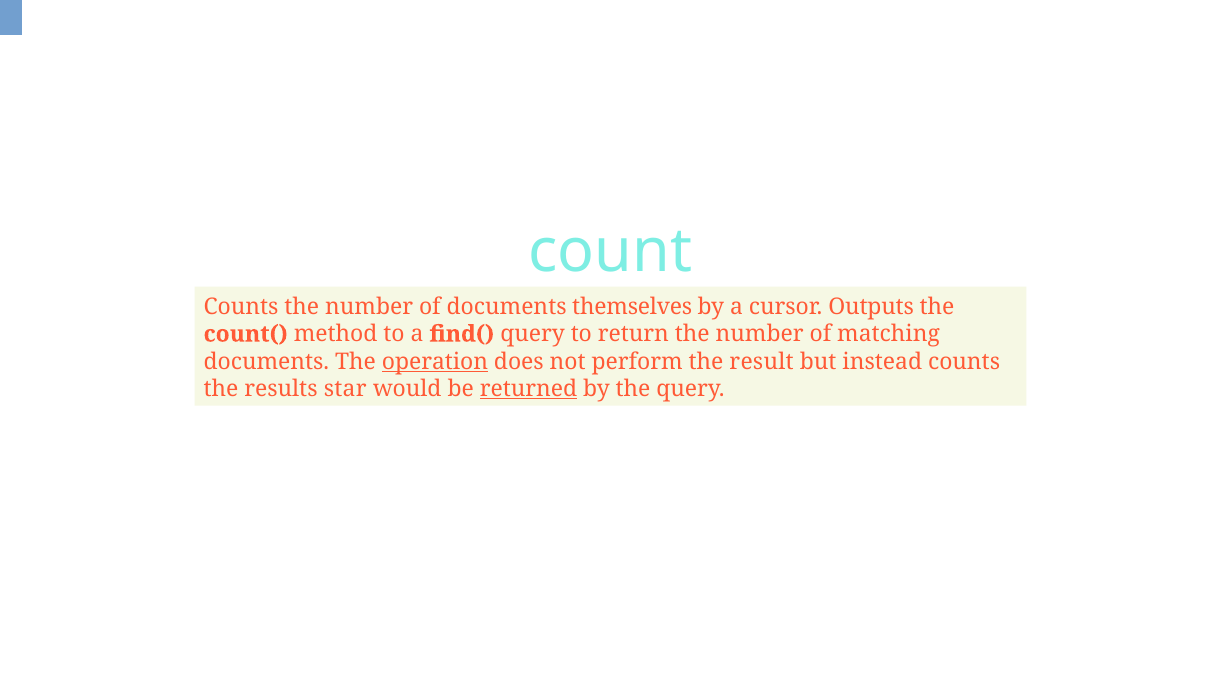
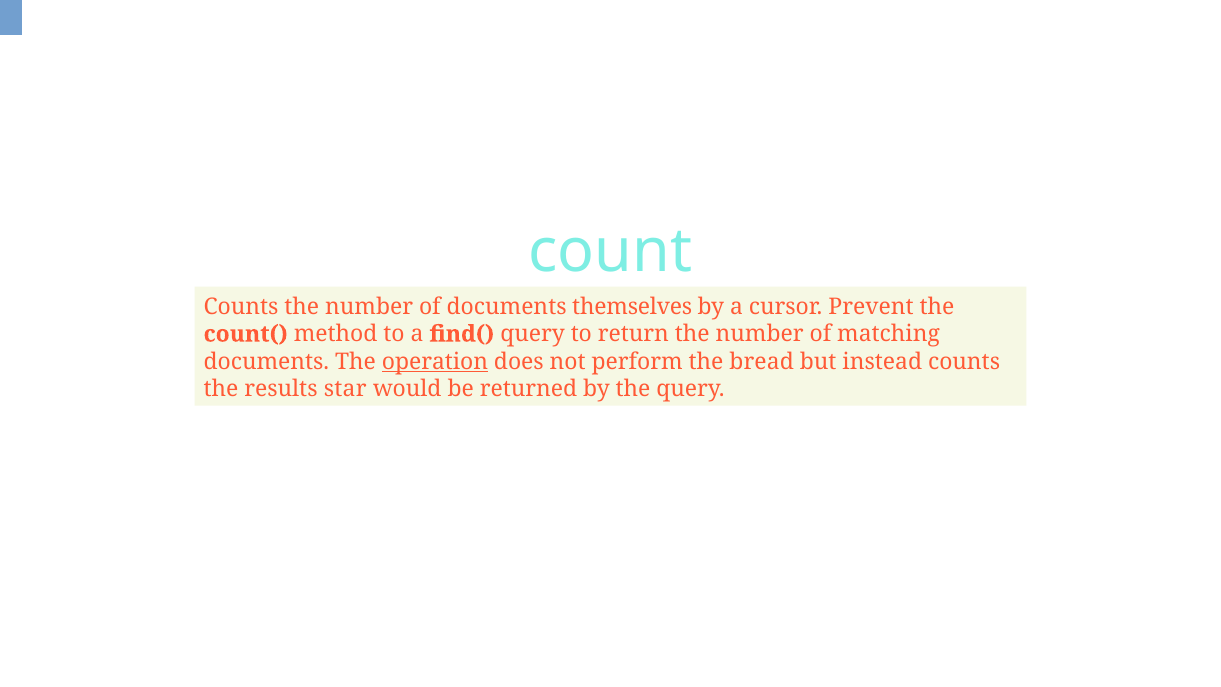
Outputs: Outputs -> Prevent (871, 306)
result: result -> bread (762, 361)
returned underline: present -> none (528, 389)
